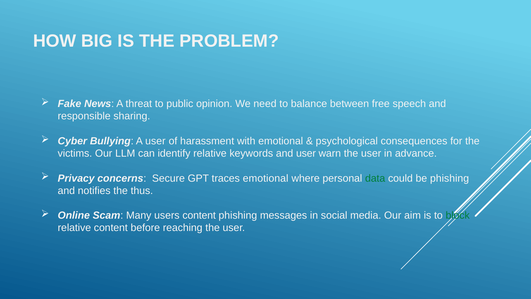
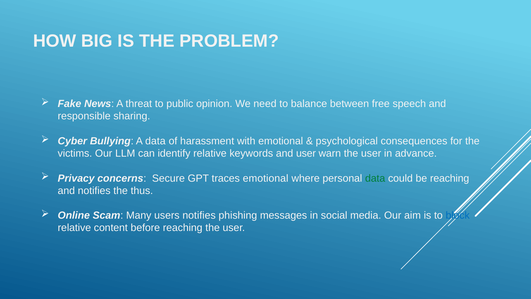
A user: user -> data (155, 141)
be phishing: phishing -> reaching (450, 178)
users content: content -> notifies (199, 215)
block colour: green -> blue (458, 215)
